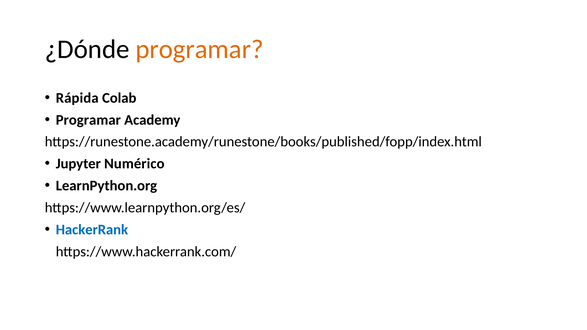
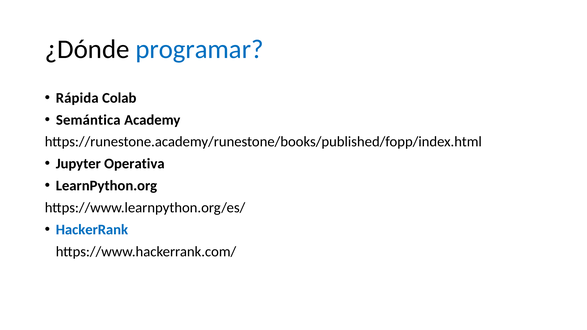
programar colour: orange -> blue (200, 49)
Programar: Programar -> Semántica (88, 120)
Numérico: Numérico -> Operativa (134, 164)
